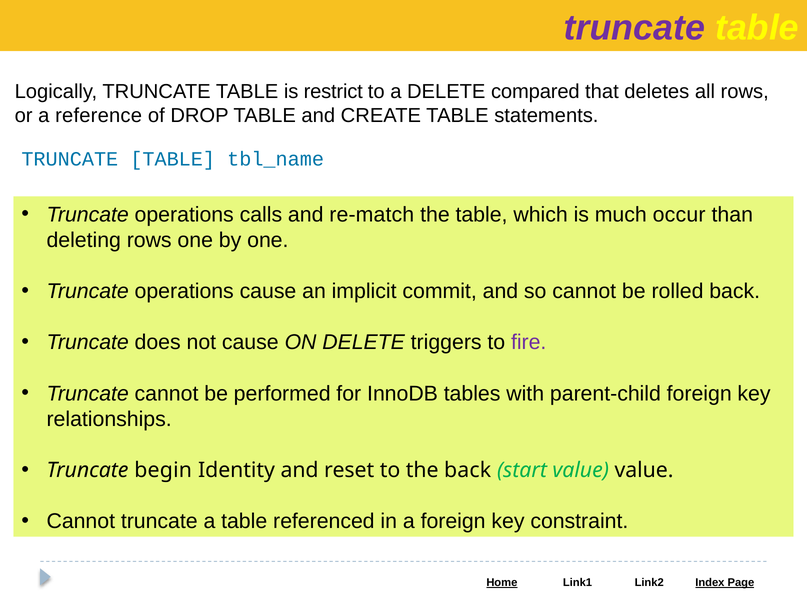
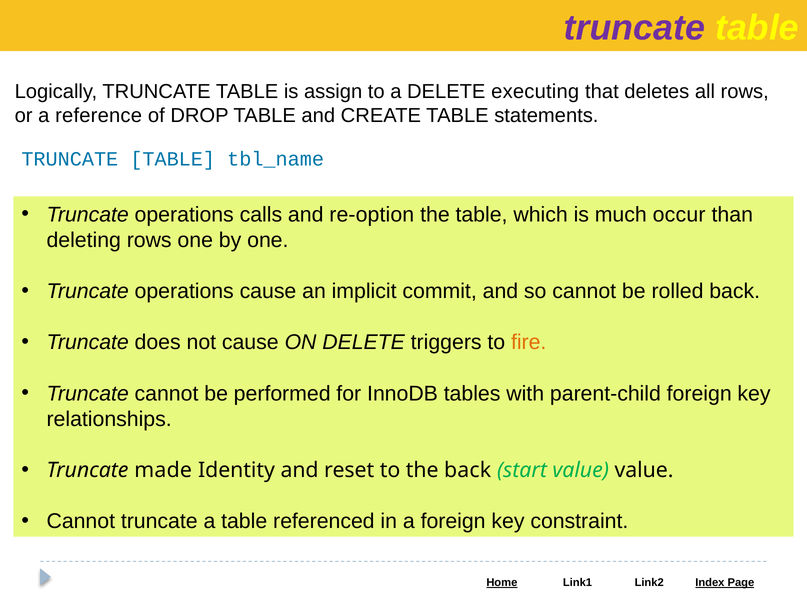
restrict: restrict -> assign (333, 91)
compared: compared -> executing (535, 91)
re-match: re-match -> re-option (372, 214)
fire colour: purple -> orange (529, 342)
begin: begin -> made (163, 470)
